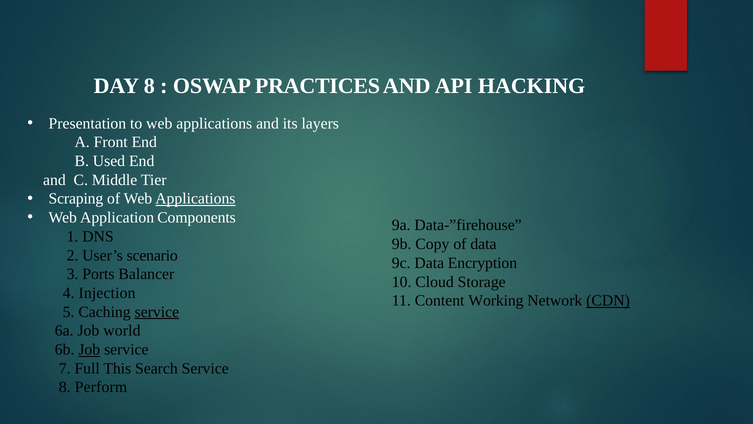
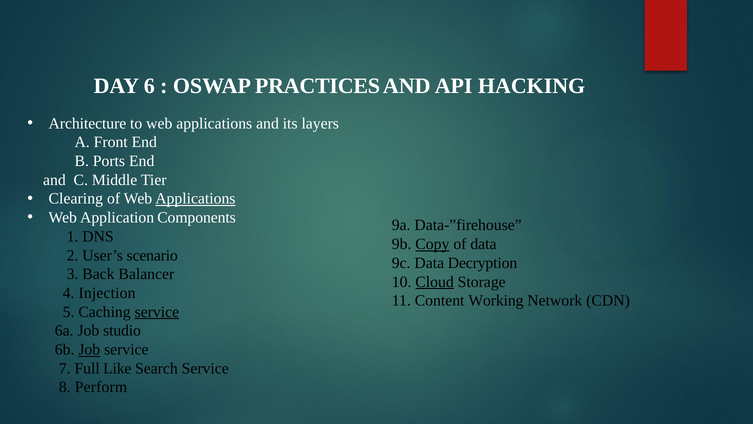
DAY 8: 8 -> 6 (149, 86)
Presentation: Presentation -> Architecture (87, 123)
Used: Used -> Ports (109, 161)
Scraping: Scraping -> Clearing (76, 199)
Copy underline: none -> present (432, 244)
Encryption: Encryption -> Decryption (483, 263)
Ports: Ports -> Back (98, 274)
Cloud underline: none -> present (435, 282)
CDN underline: present -> none (608, 300)
world: world -> studio (122, 330)
This: This -> Like (117, 368)
